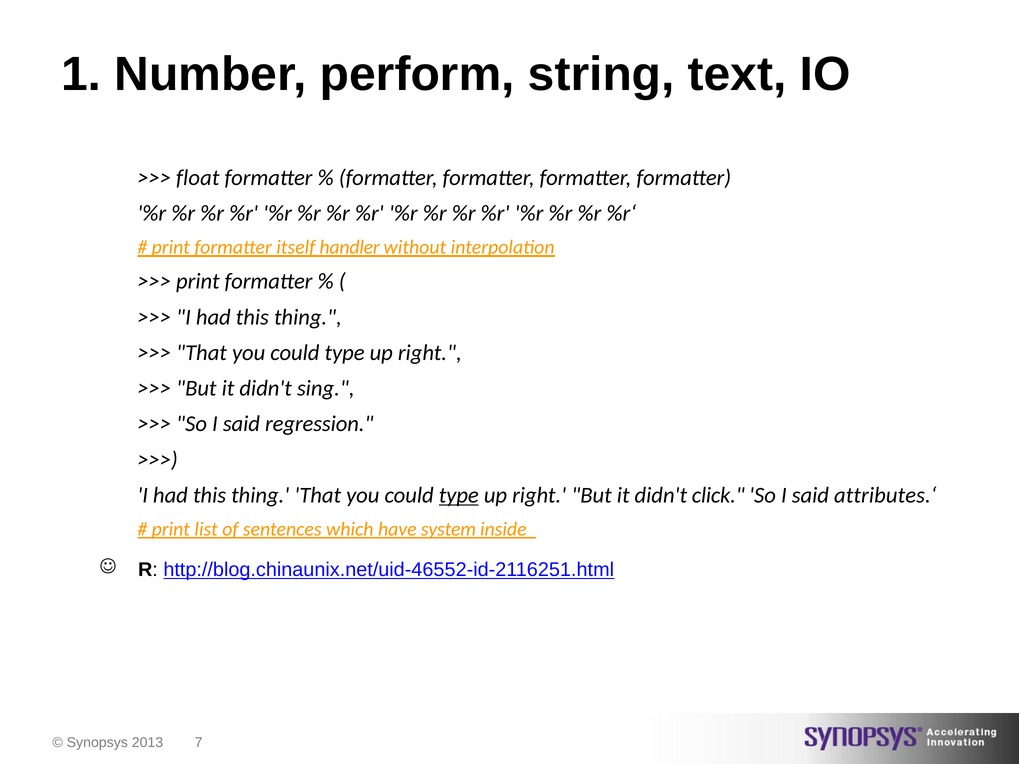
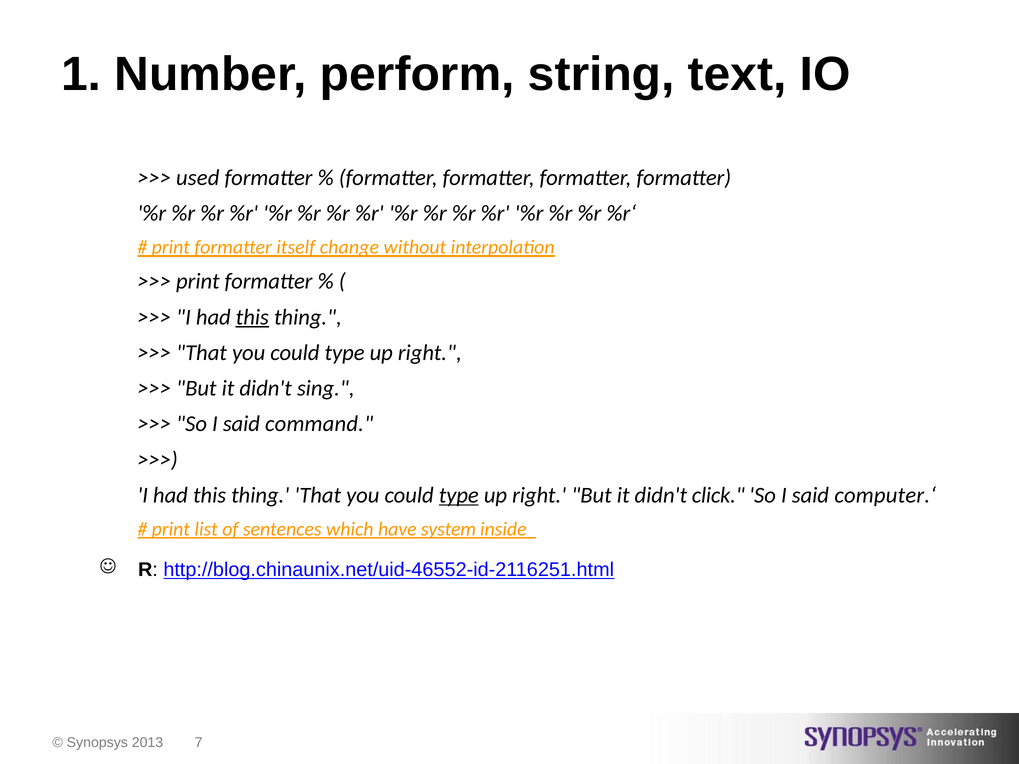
float: float -> used (198, 178)
handler: handler -> change (349, 247)
this underline: none -> present (252, 317)
regression: regression -> command (319, 424)
attributes.‘: attributes.‘ -> computer.‘ (885, 495)
